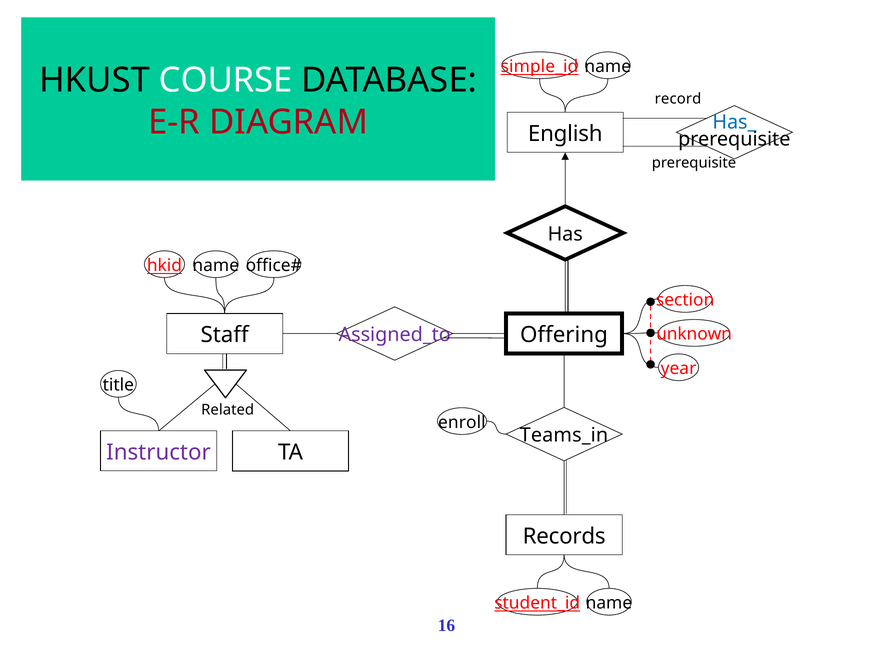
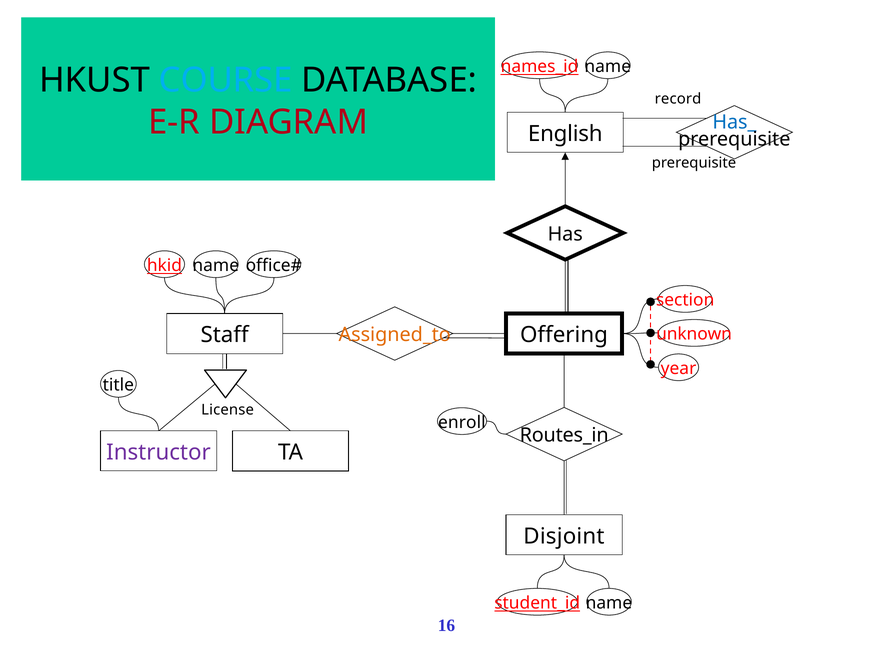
simple_id: simple_id -> names_id (540, 67)
COURSE colour: white -> light blue (226, 81)
Assigned_to colour: purple -> orange (395, 335)
Related: Related -> License (228, 410)
Teams_in: Teams_in -> Routes_in (564, 436)
Records: Records -> Disjoint (564, 537)
